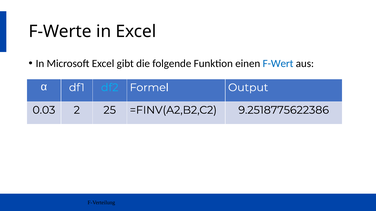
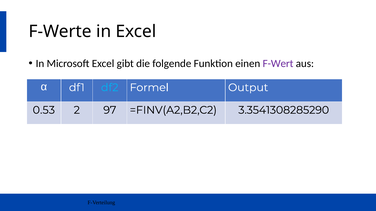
F-Wert colour: blue -> purple (278, 64)
0.03: 0.03 -> 0.53 (44, 110)
25: 25 -> 97 (110, 110)
9.2518775622386: 9.2518775622386 -> 3.3541308285290 (284, 110)
